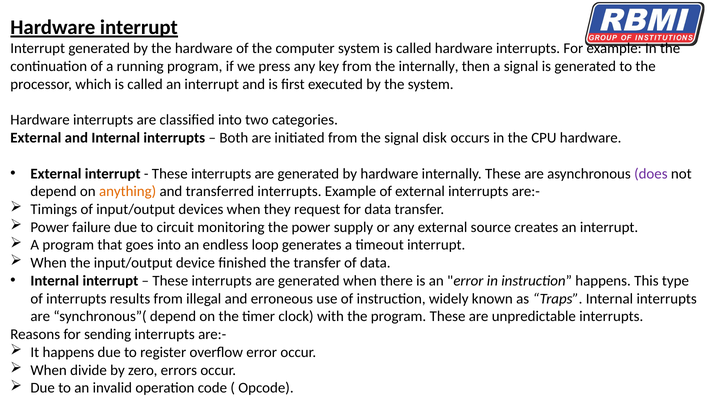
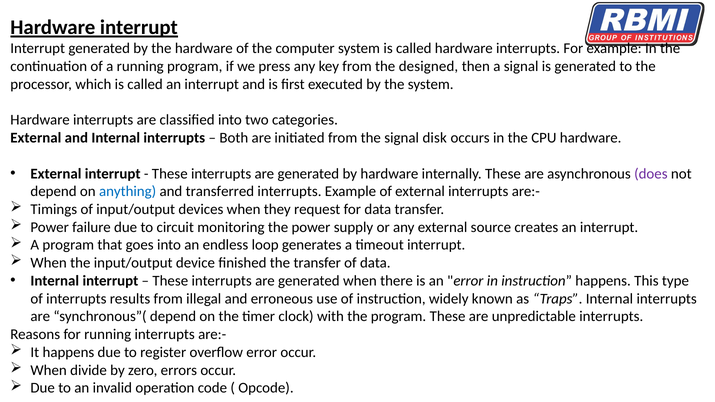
the internally: internally -> designed (428, 66)
anything colour: orange -> blue (128, 192)
for sending: sending -> running (108, 335)
